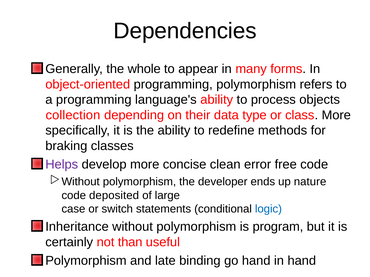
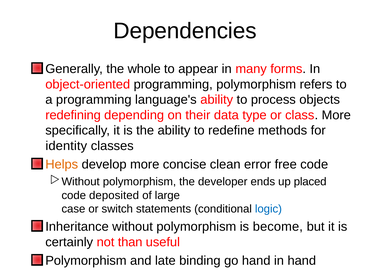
collection: collection -> redefining (73, 115)
braking: braking -> identity (66, 146)
Helps colour: purple -> orange (62, 165)
nature: nature -> placed (310, 182)
program: program -> become (278, 227)
